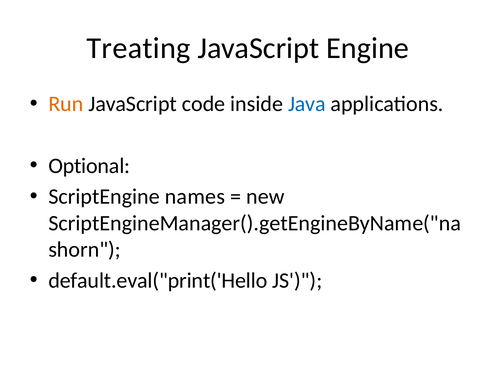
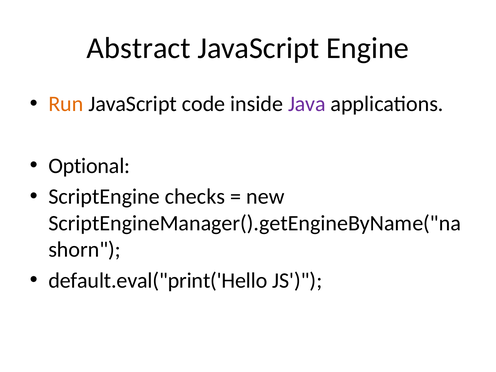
Treating: Treating -> Abstract (139, 48)
Java colour: blue -> purple (307, 104)
names: names -> checks (195, 197)
